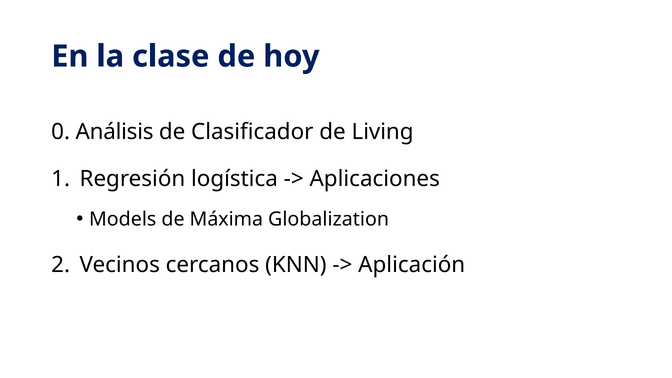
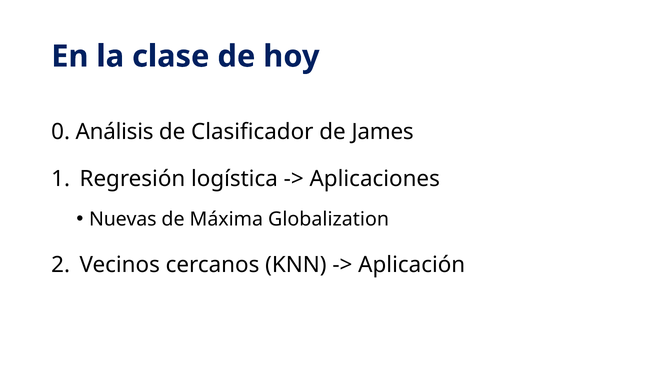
Living: Living -> James (383, 132)
Models: Models -> Nuevas (123, 219)
